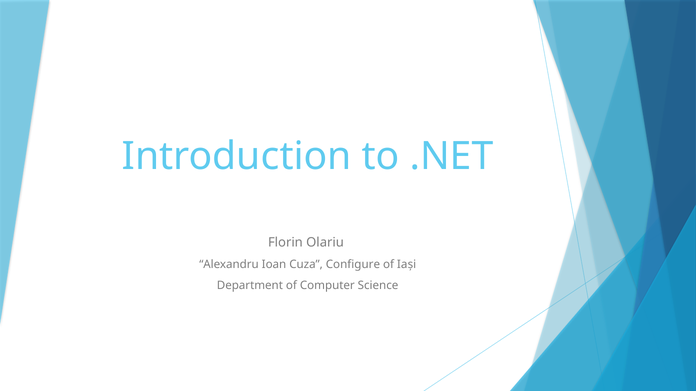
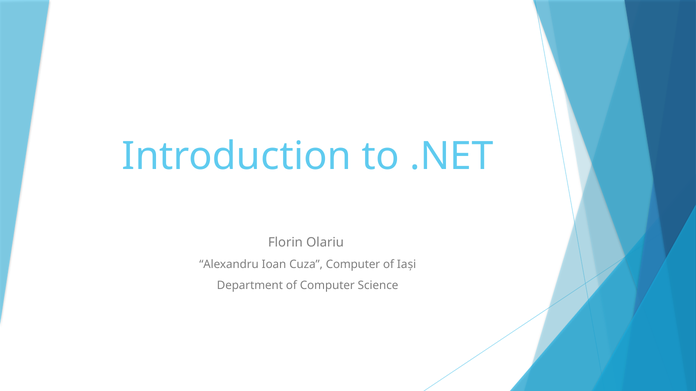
Cuza Configure: Configure -> Computer (353, 265)
